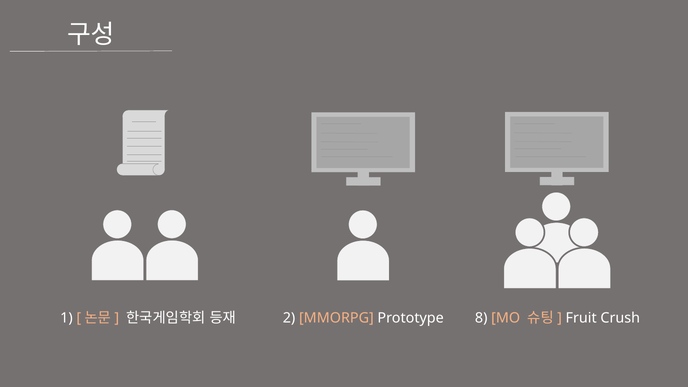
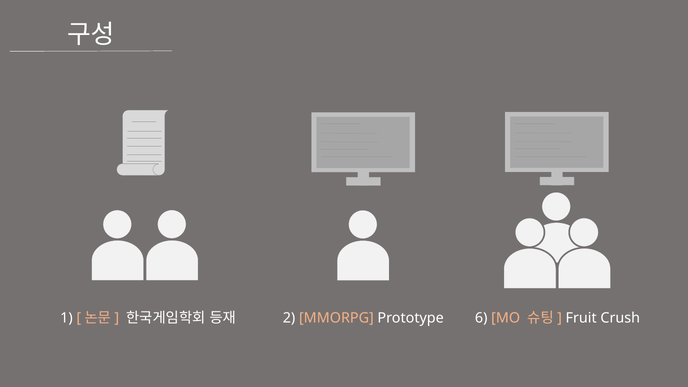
8: 8 -> 6 (481, 318)
